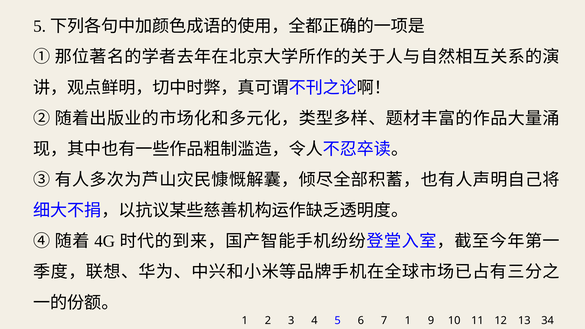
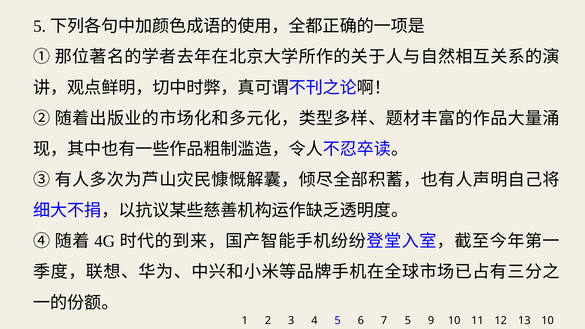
5 1: 1 -> 5 (408, 321)
13 34: 34 -> 10 (548, 321)
